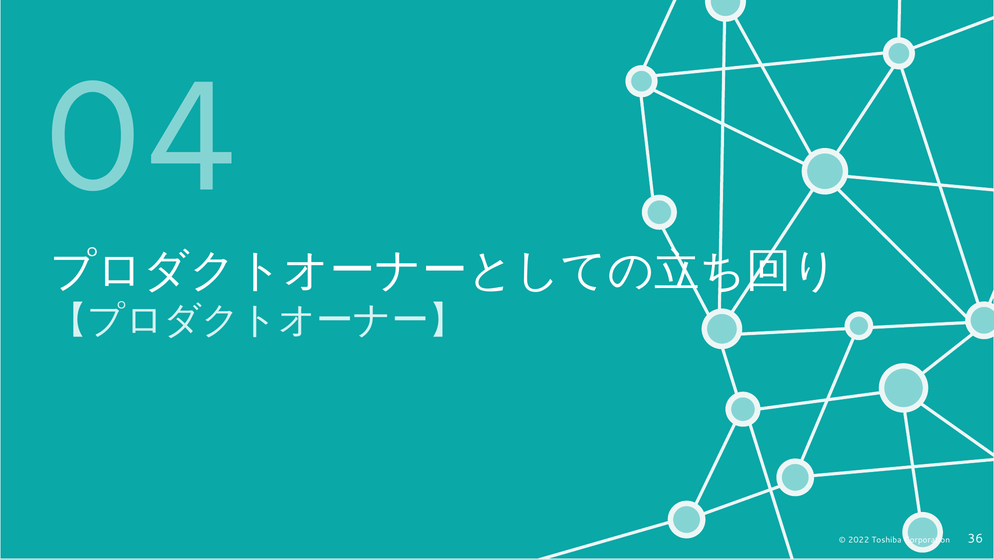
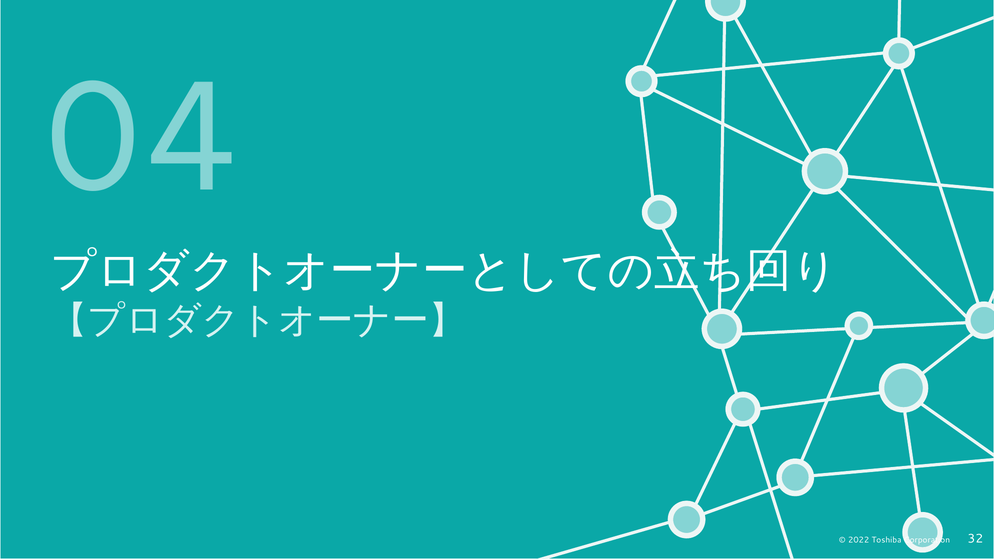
36: 36 -> 32 (975, 539)
